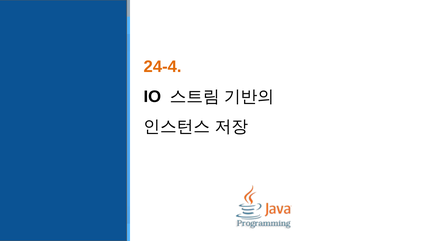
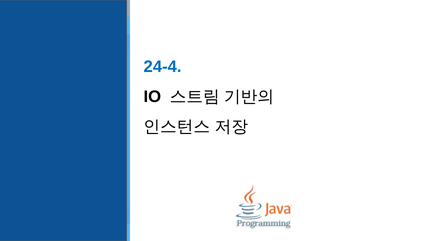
24-4 colour: orange -> blue (163, 67)
